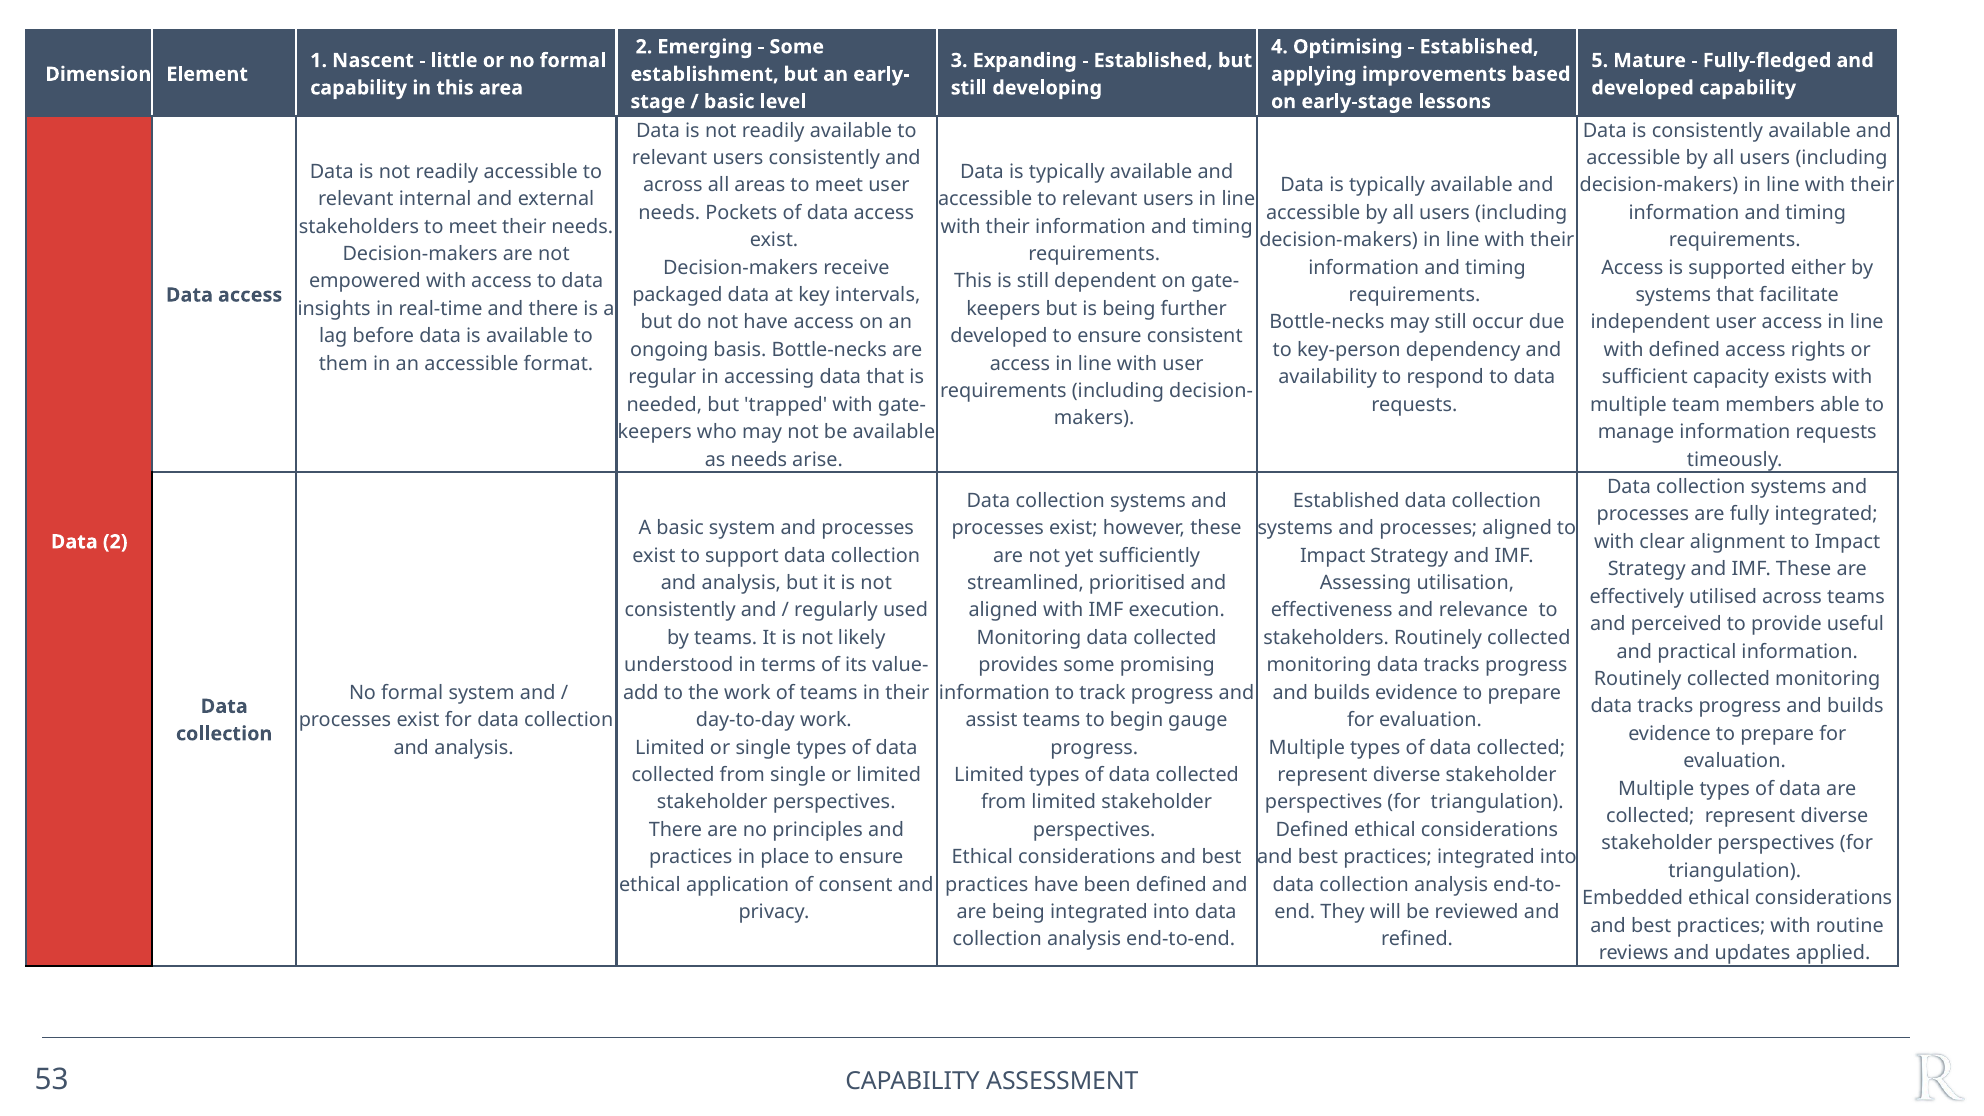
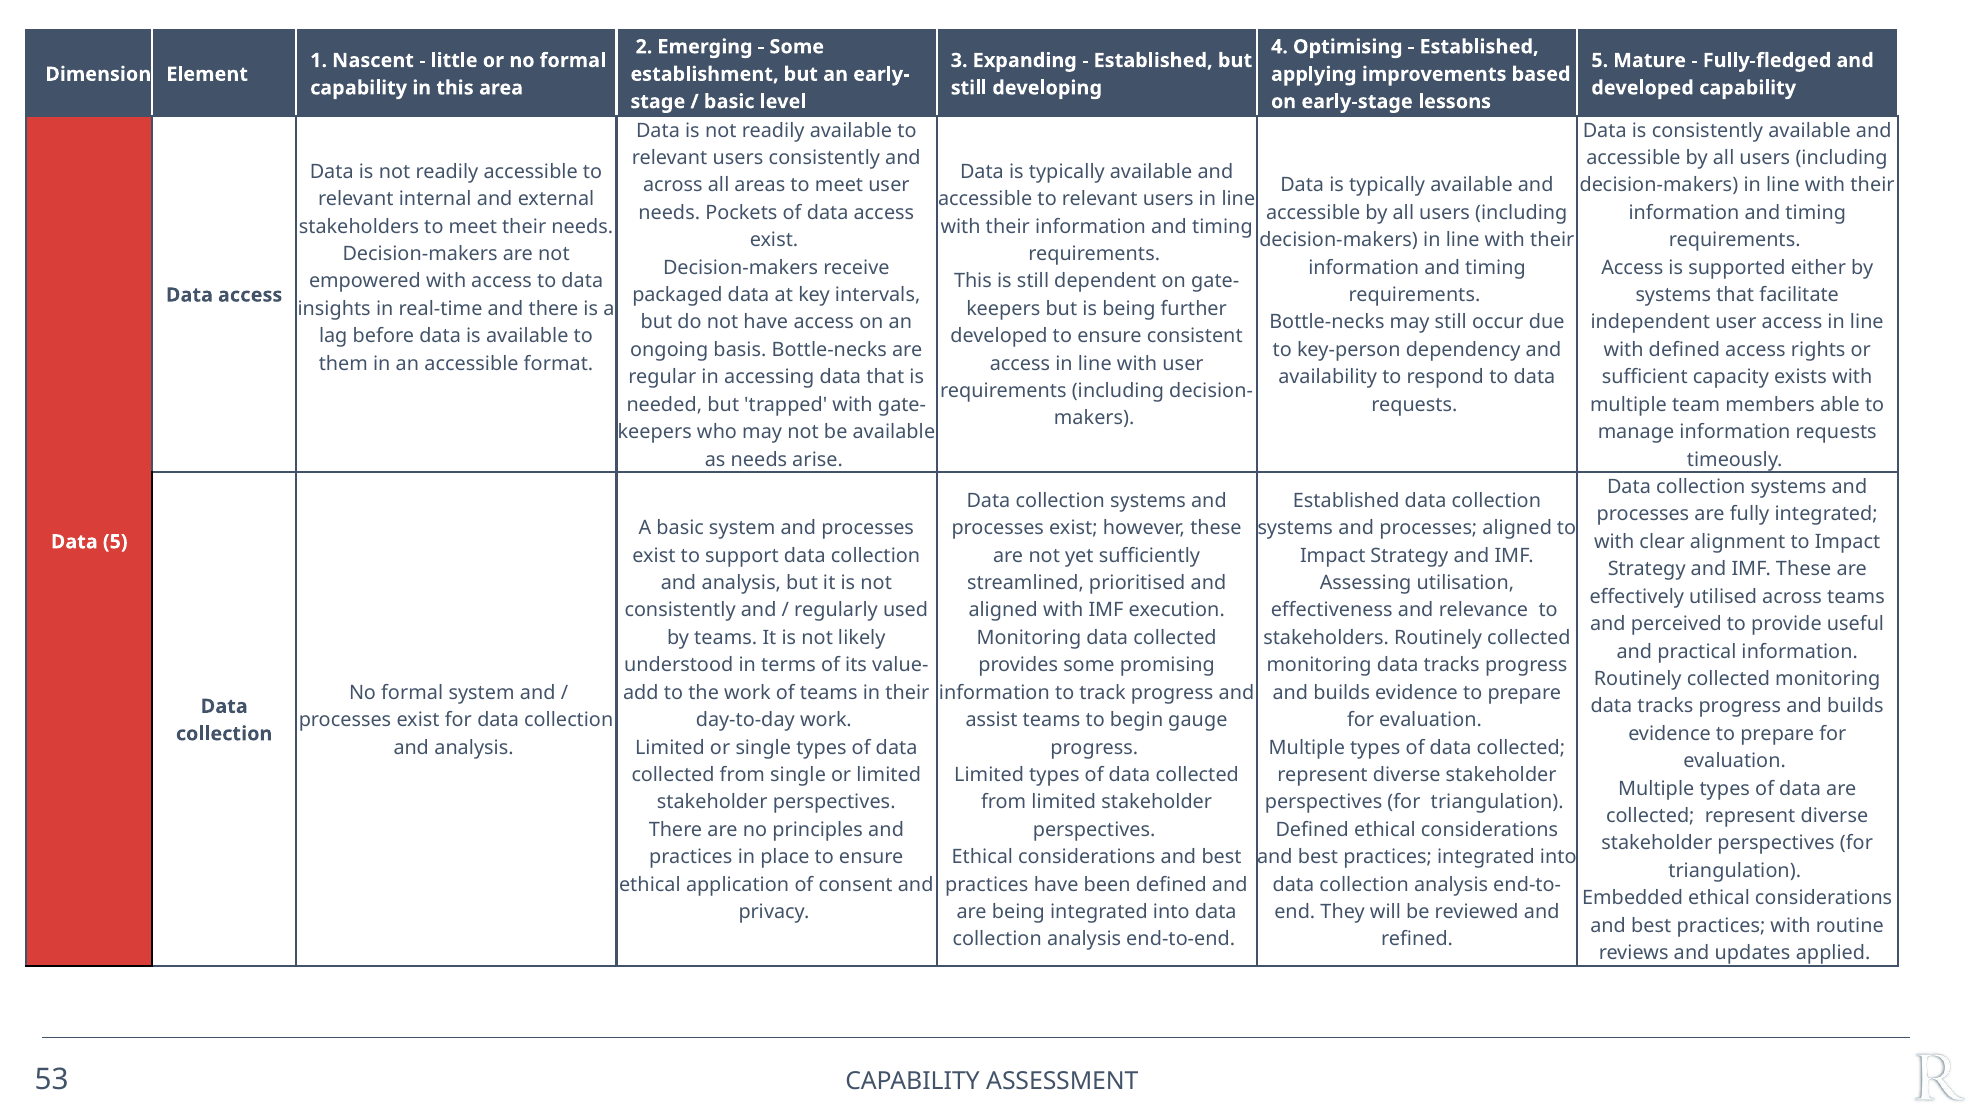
Data 2: 2 -> 5 (115, 542)
